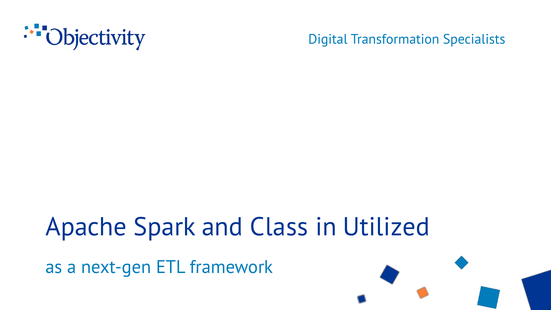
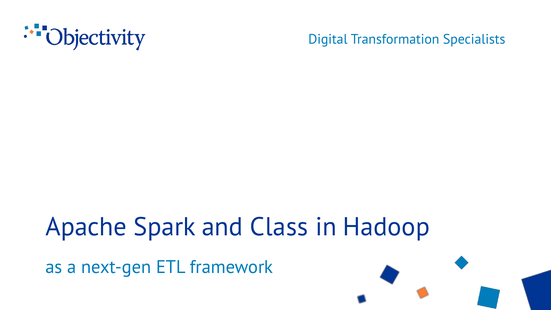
Utilized: Utilized -> Hadoop (386, 227)
